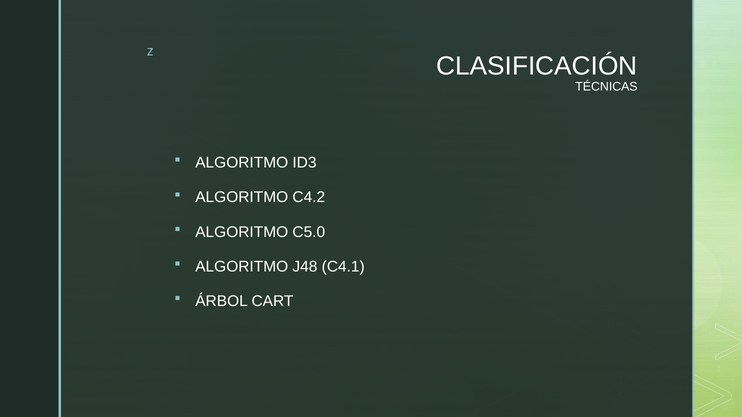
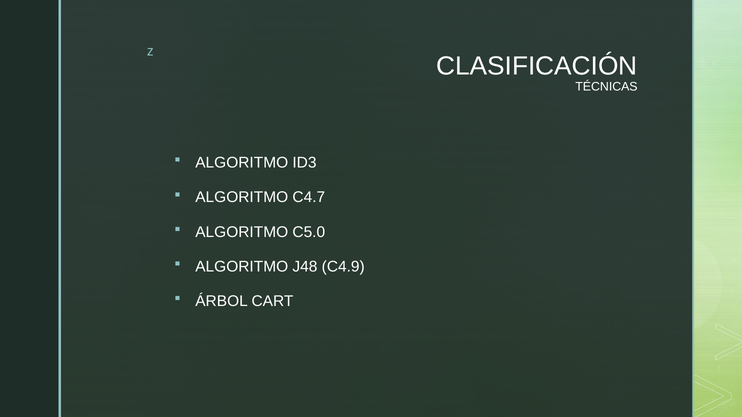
C4.2: C4.2 -> C4.7 (309, 197)
C4.1: C4.1 -> C4.9 (343, 267)
